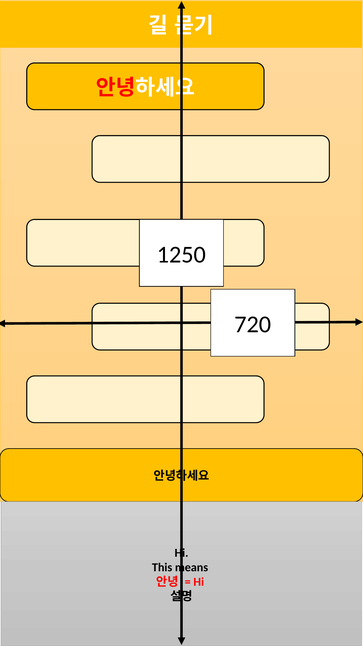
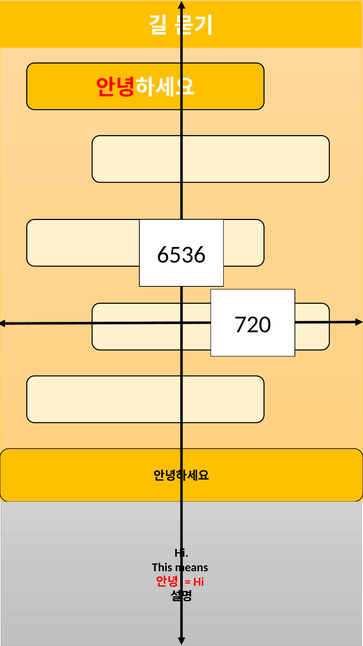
1250: 1250 -> 6536 (181, 254)
